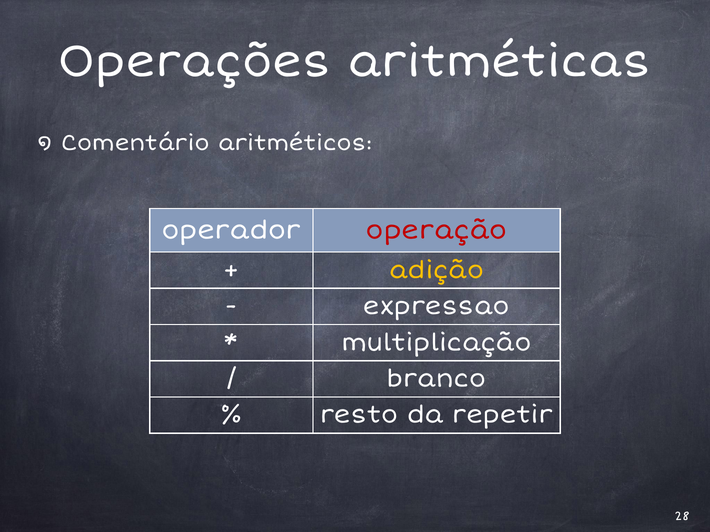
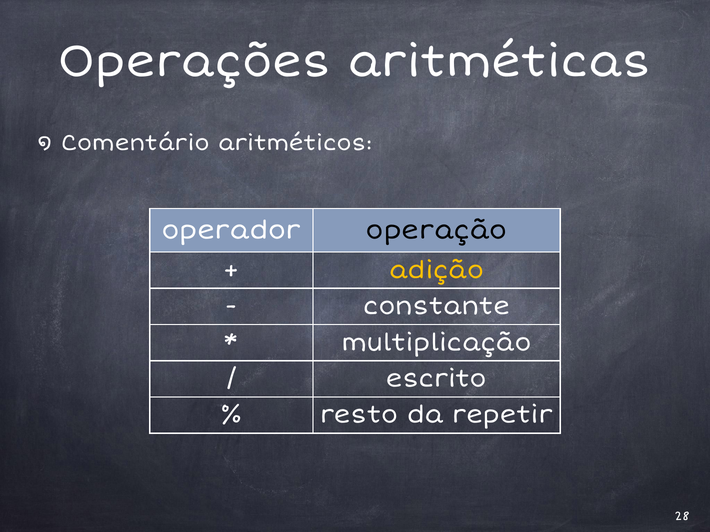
operação colour: red -> black (437, 230)
expressao: expressao -> constante (437, 306)
branco: branco -> escrito (437, 379)
